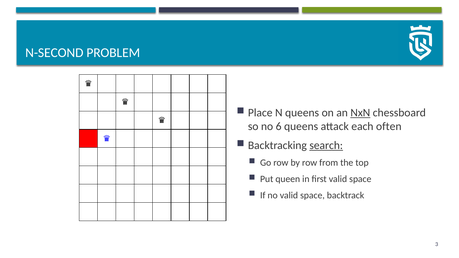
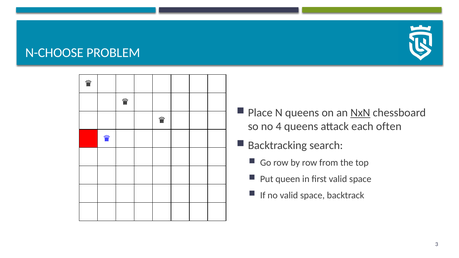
N-SECOND: N-SECOND -> N-CHOOSE (54, 53)
6: 6 -> 4 (279, 127)
search underline: present -> none (326, 146)
